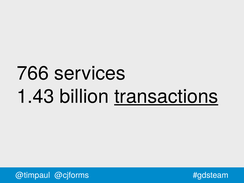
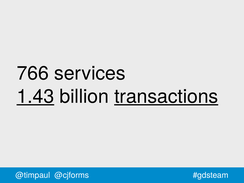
1.43 underline: none -> present (35, 96)
